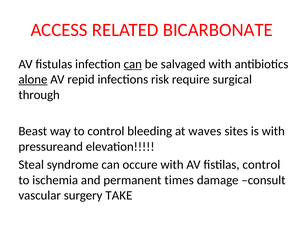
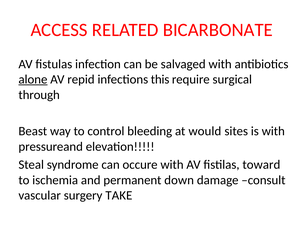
can underline: present -> none (133, 64)
risk: risk -> this (160, 79)
waves: waves -> would (205, 131)
fistilas control: control -> toward (261, 165)
times: times -> down (179, 180)
